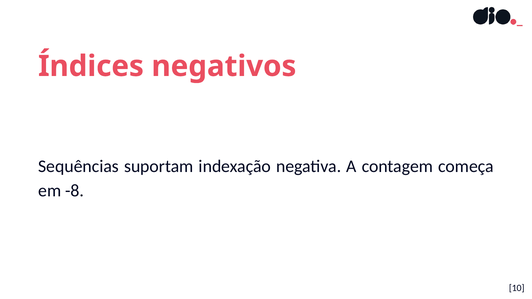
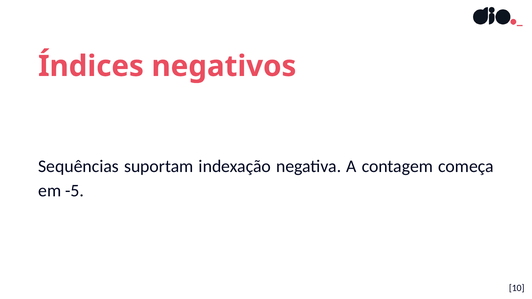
-8: -8 -> -5 (75, 191)
